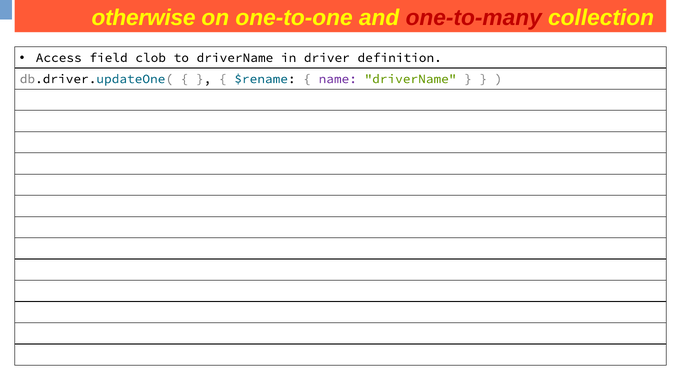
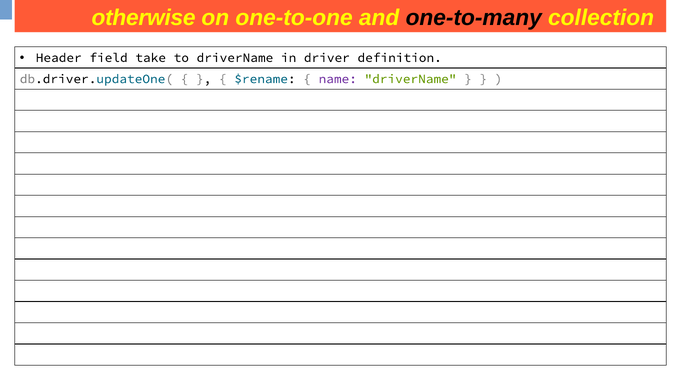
one-to-many colour: red -> black (474, 18)
Access: Access -> Header (59, 58)
clob: clob -> take (151, 58)
